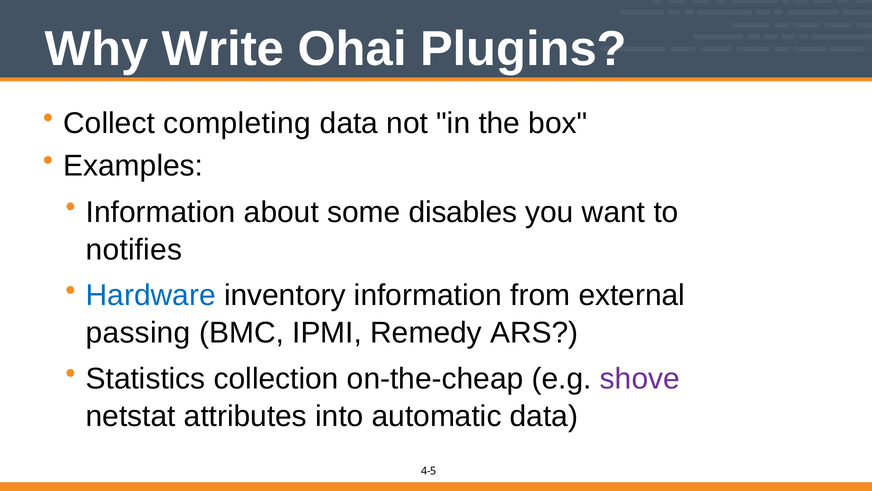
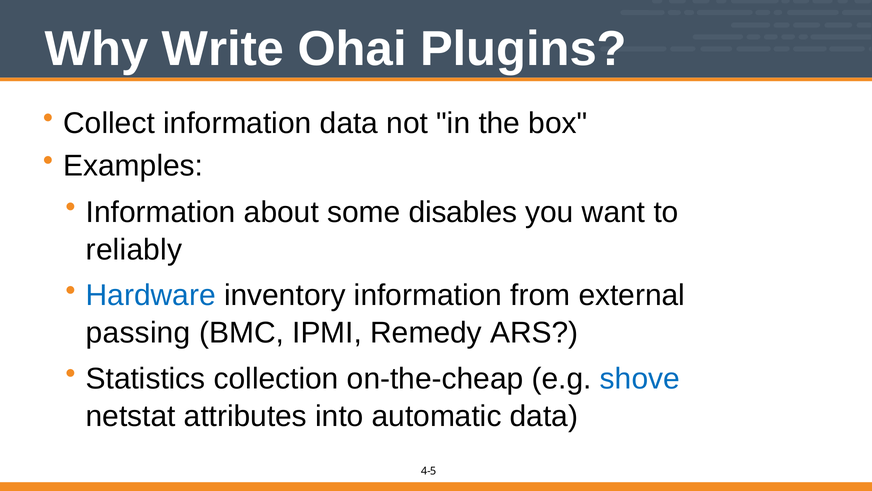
Collect completing: completing -> information (237, 123)
notifies: notifies -> reliably (134, 250)
shove colour: purple -> blue (640, 378)
